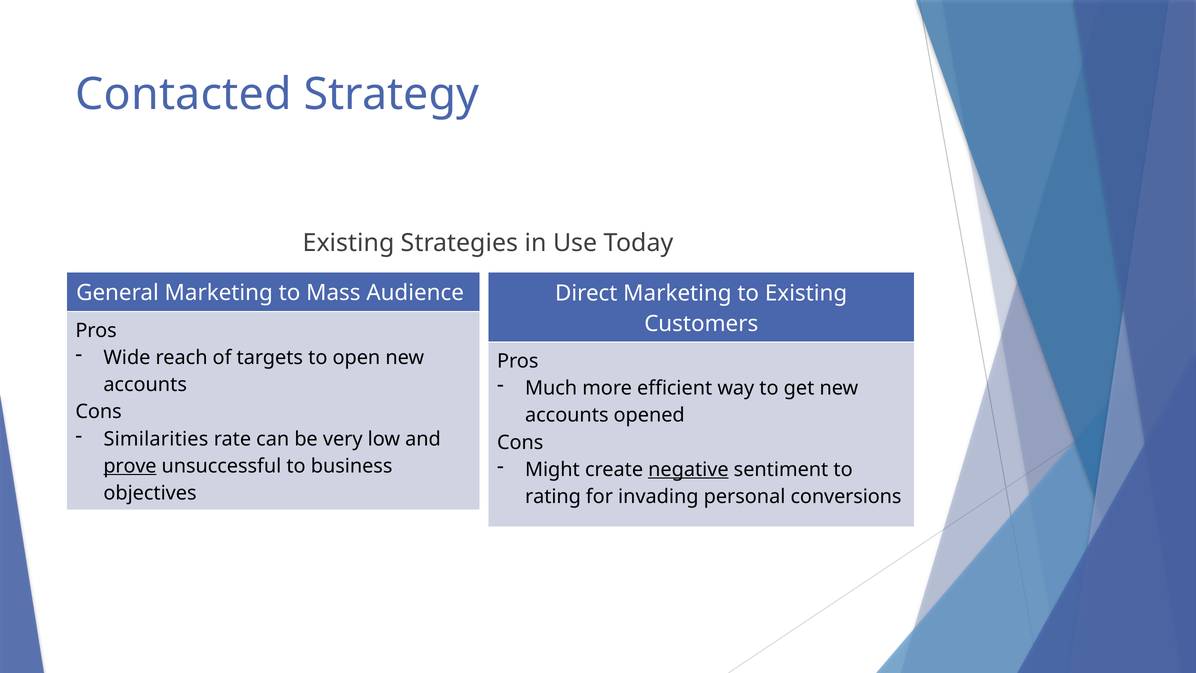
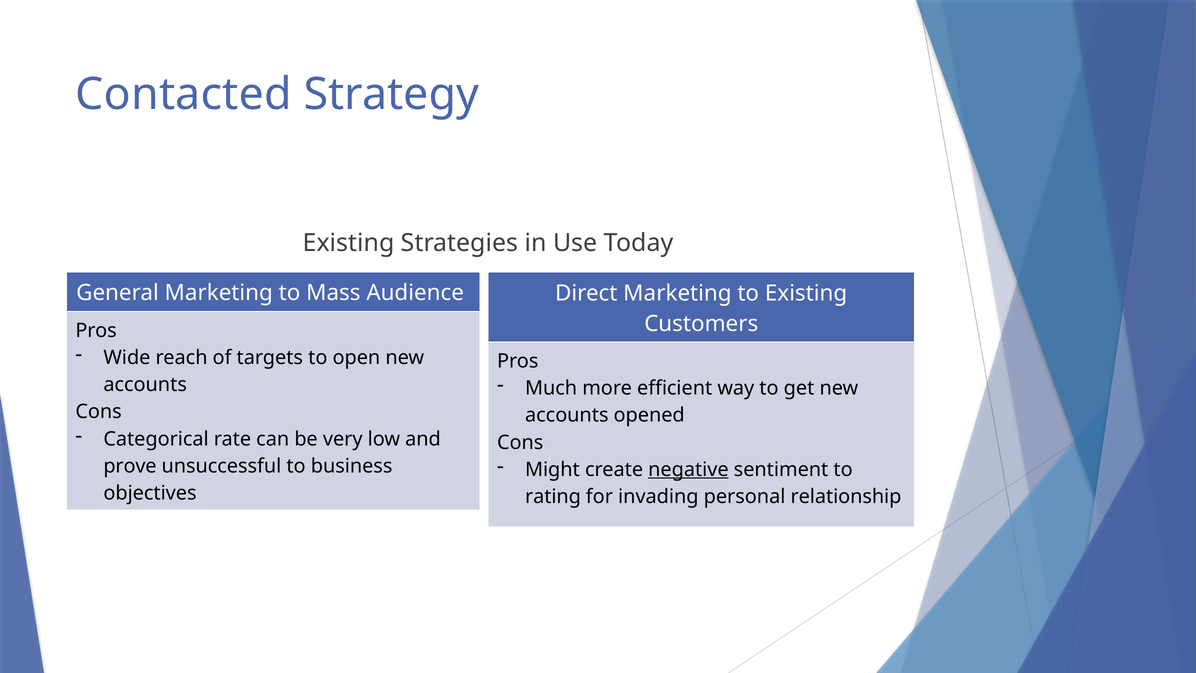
Similarities: Similarities -> Categorical (156, 439)
prove underline: present -> none (130, 466)
conversions: conversions -> relationship (846, 496)
